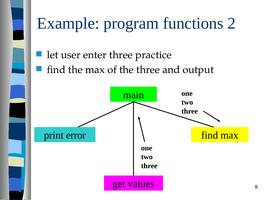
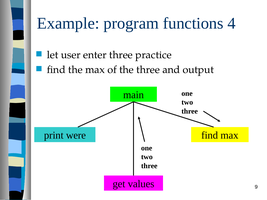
2: 2 -> 4 (232, 23)
error: error -> were (76, 136)
